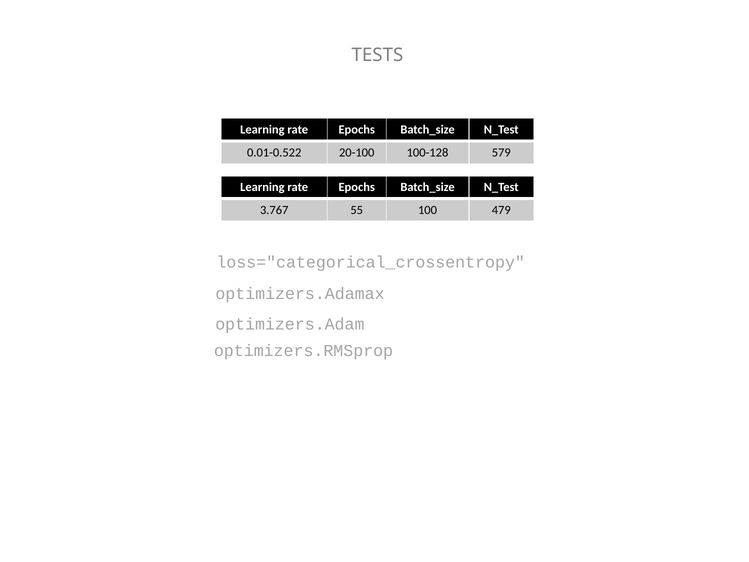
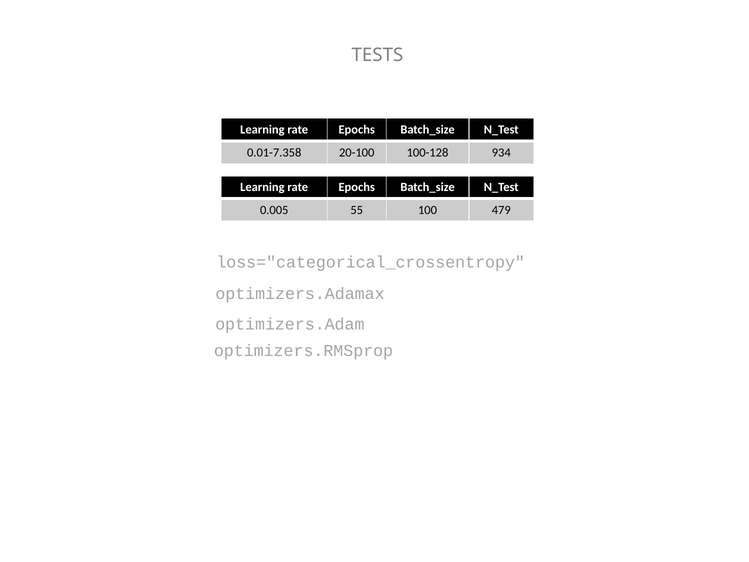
0.01-0.522: 0.01-0.522 -> 0.01-7.358 (274, 152)
579: 579 -> 934 (501, 152)
3.767: 3.767 -> 0.005 (274, 210)
